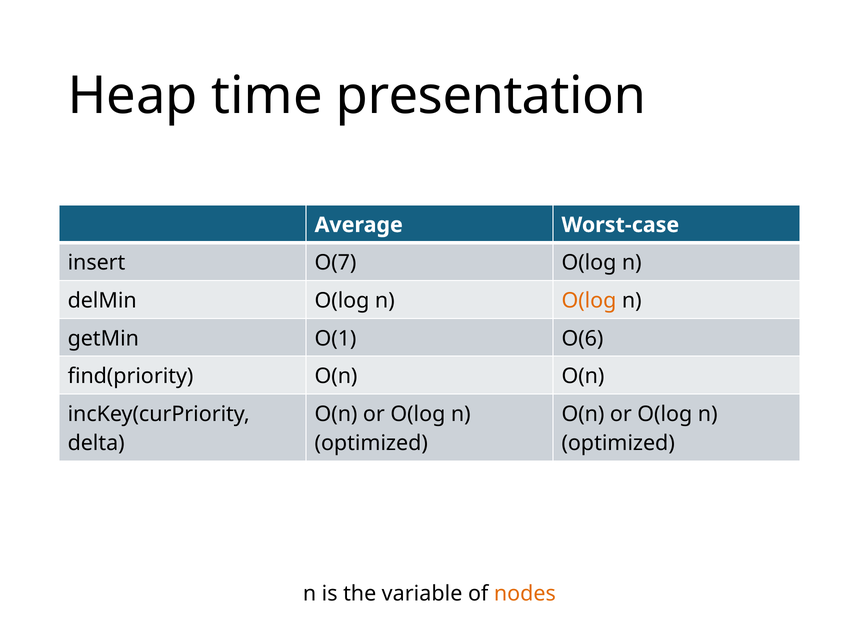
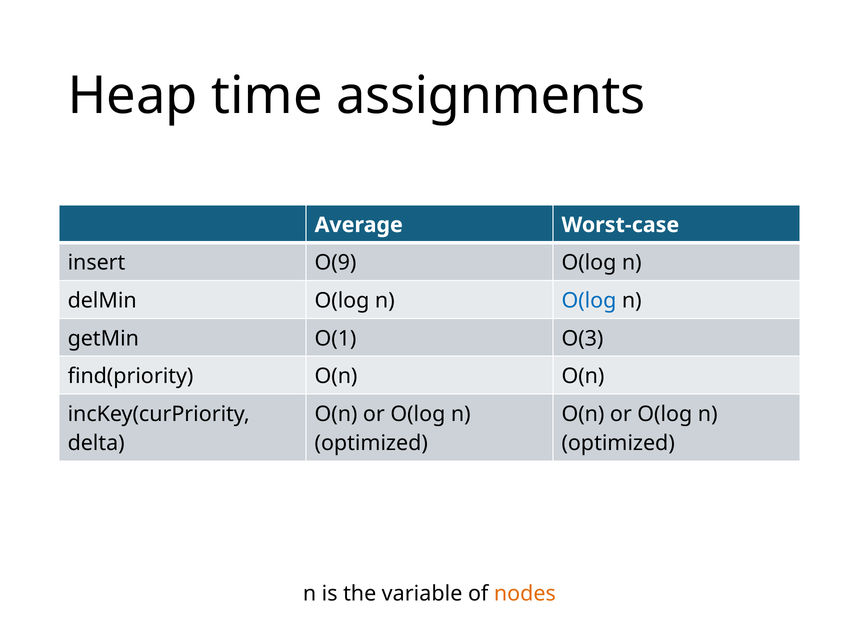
presentation: presentation -> assignments (491, 96)
O(7: O(7 -> O(9 (336, 263)
O(log colour: orange -> blue (589, 301)
O(6: O(6 -> O(3 (582, 339)
